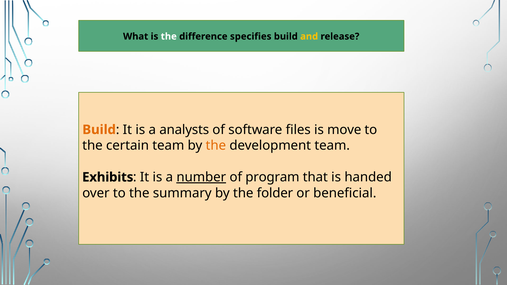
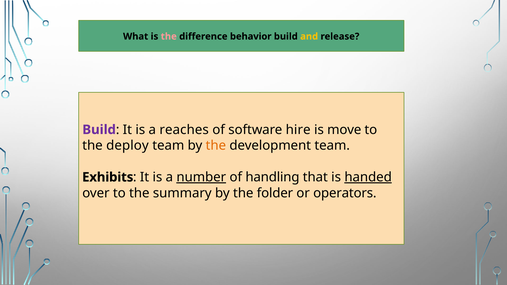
the colour: white -> pink (169, 36)
specifies: specifies -> behavior (251, 36)
Build colour: orange -> purple (99, 130)
analysts: analysts -> reaches (184, 130)
files: files -> hire (298, 130)
certain: certain -> deploy (127, 146)
program: program -> handling (272, 177)
handed underline: none -> present (368, 177)
beneficial: beneficial -> operators (345, 193)
